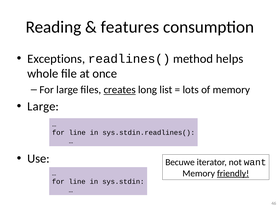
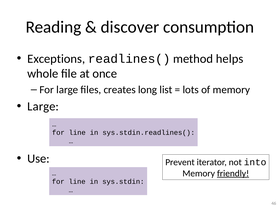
features: features -> discover (130, 27)
creates underline: present -> none (120, 90)
Becuwe: Becuwe -> Prevent (180, 162)
want: want -> into (255, 162)
